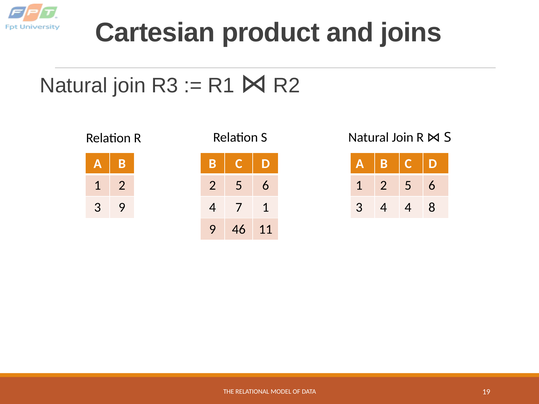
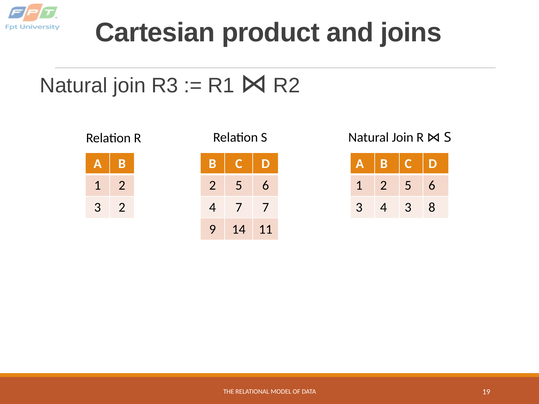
3 9: 9 -> 2 (122, 208)
7 1: 1 -> 7 (266, 208)
4 4: 4 -> 3 (408, 208)
46: 46 -> 14 (239, 229)
